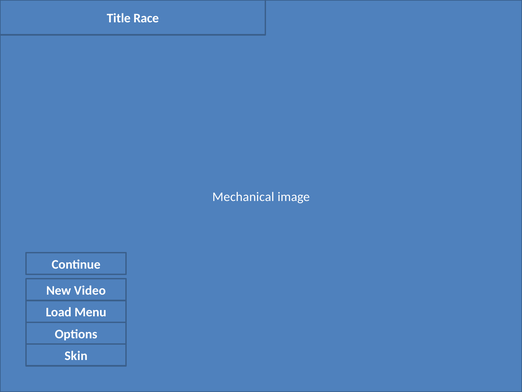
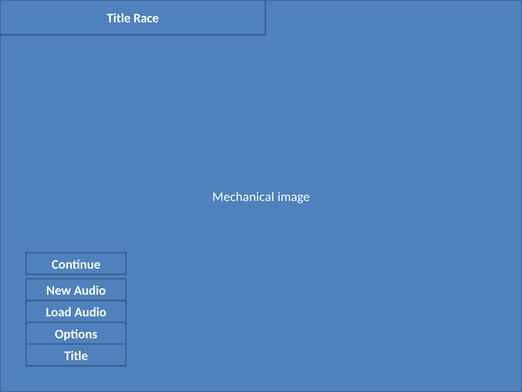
New Video: Video -> Audio (90, 290)
Load Menu: Menu -> Audio (90, 312)
Skin: Skin -> Title (76, 355)
